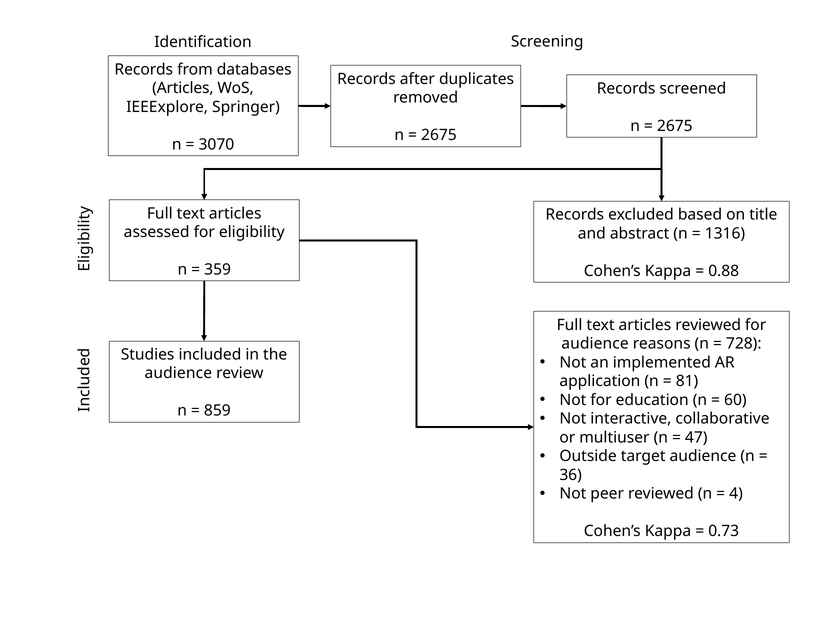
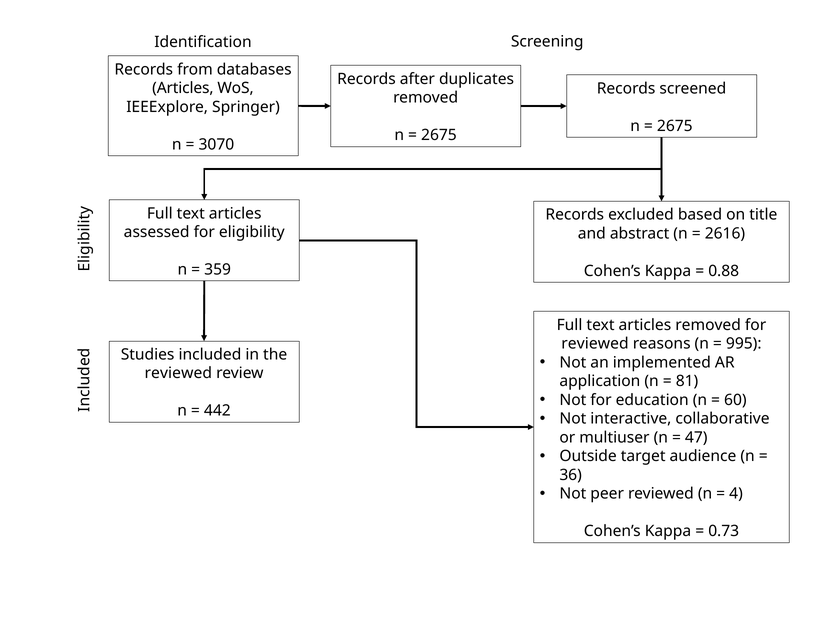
1316: 1316 -> 2616 (725, 233)
articles reviewed: reviewed -> removed (708, 325)
audience: audience -> reviewed (595, 344)
728: 728 -> 995 (744, 344)
audience: audience -> reviewed (178, 373)
859: 859 -> 442 (217, 411)
